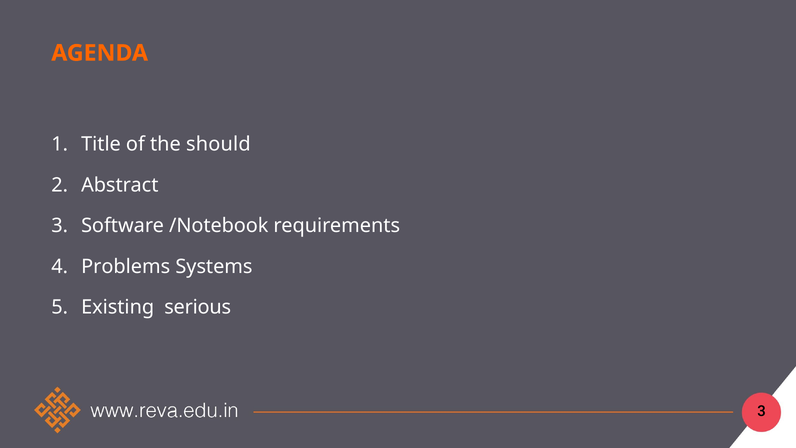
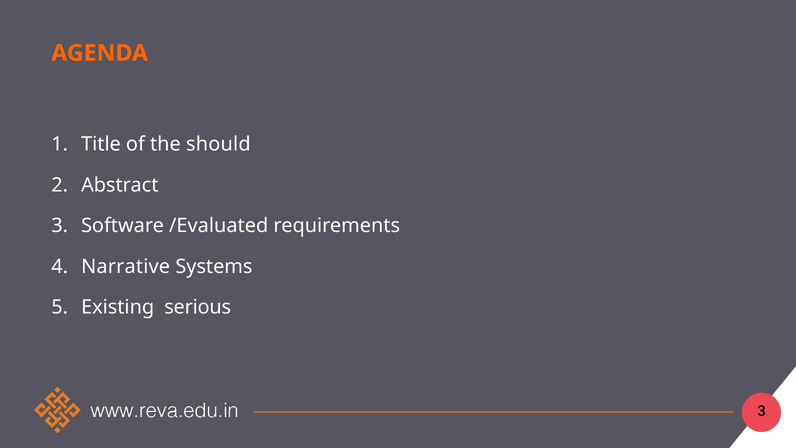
/Notebook: /Notebook -> /Evaluated (219, 226)
Problems: Problems -> Narrative (126, 266)
